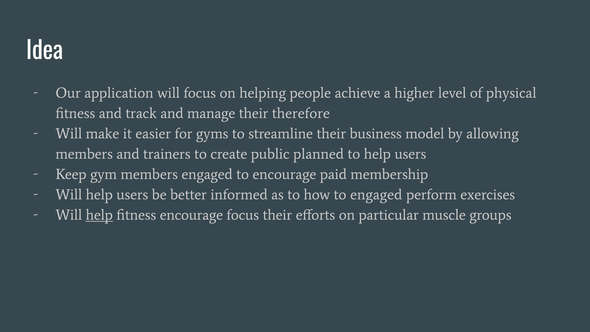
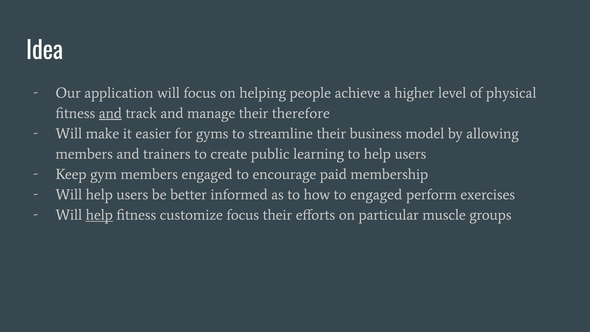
and underline: none -> present (110, 113)
planned: planned -> learning (319, 154)
fitness encourage: encourage -> customize (191, 215)
